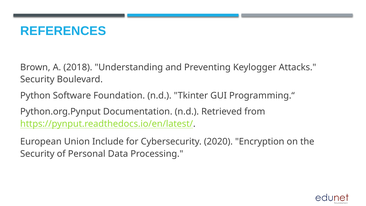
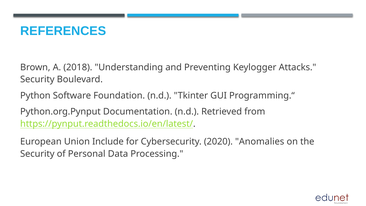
Encryption: Encryption -> Anomalies (260, 142)
